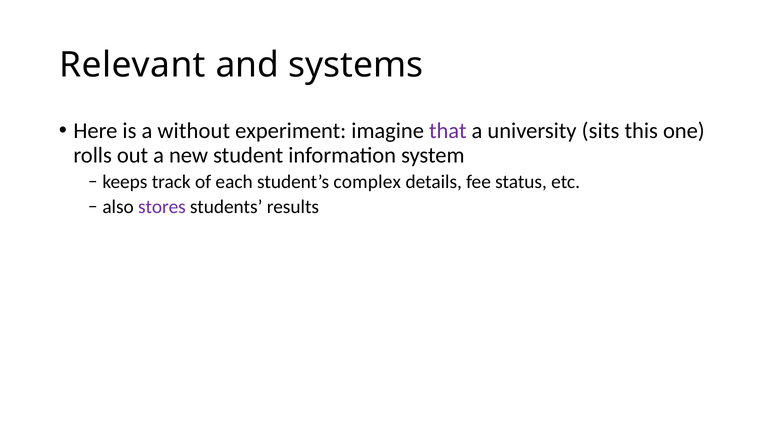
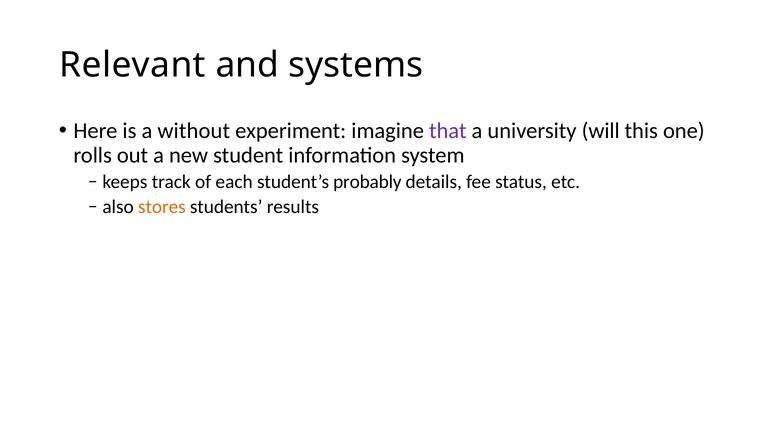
sits: sits -> will (601, 131)
complex: complex -> probably (367, 182)
stores colour: purple -> orange (162, 207)
